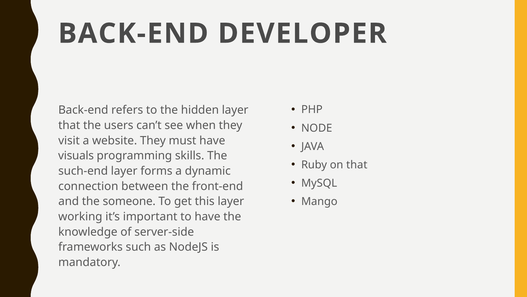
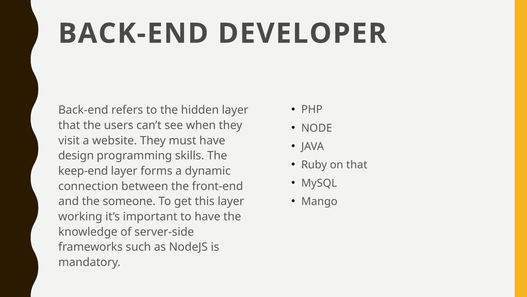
visuals: visuals -> design (76, 155)
such-end: such-end -> keep-end (83, 171)
